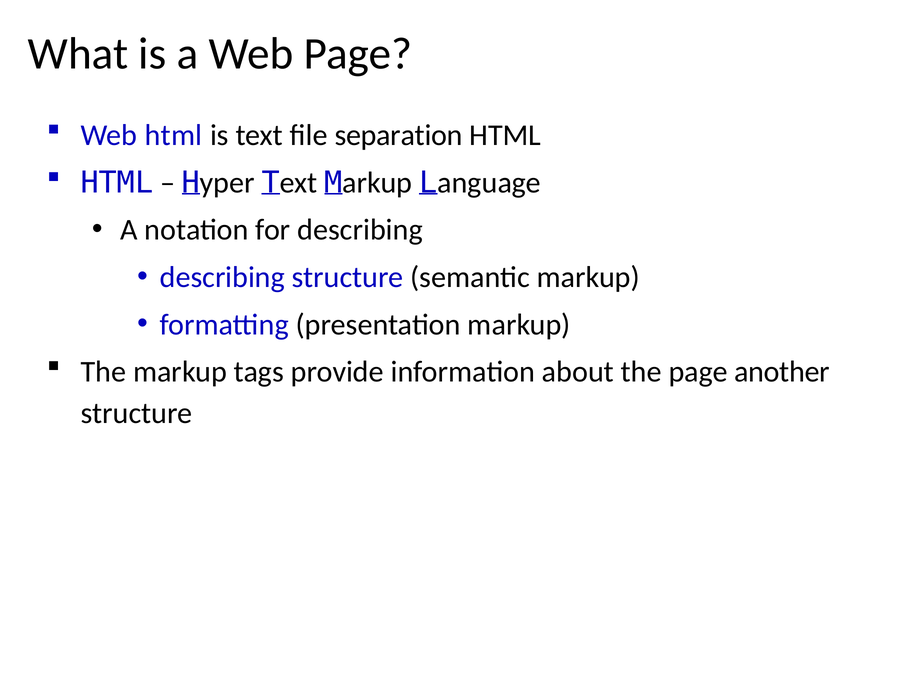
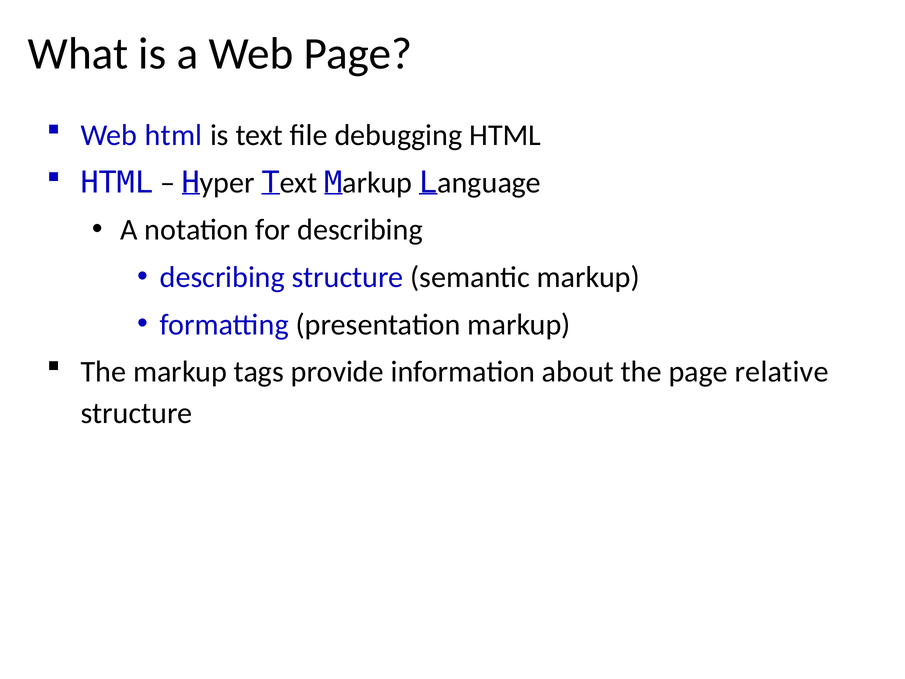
separation: separation -> debugging (398, 135)
another: another -> relative (782, 372)
